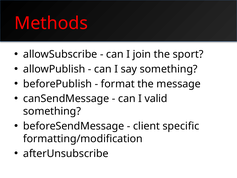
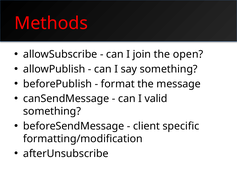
sport: sport -> open (188, 54)
